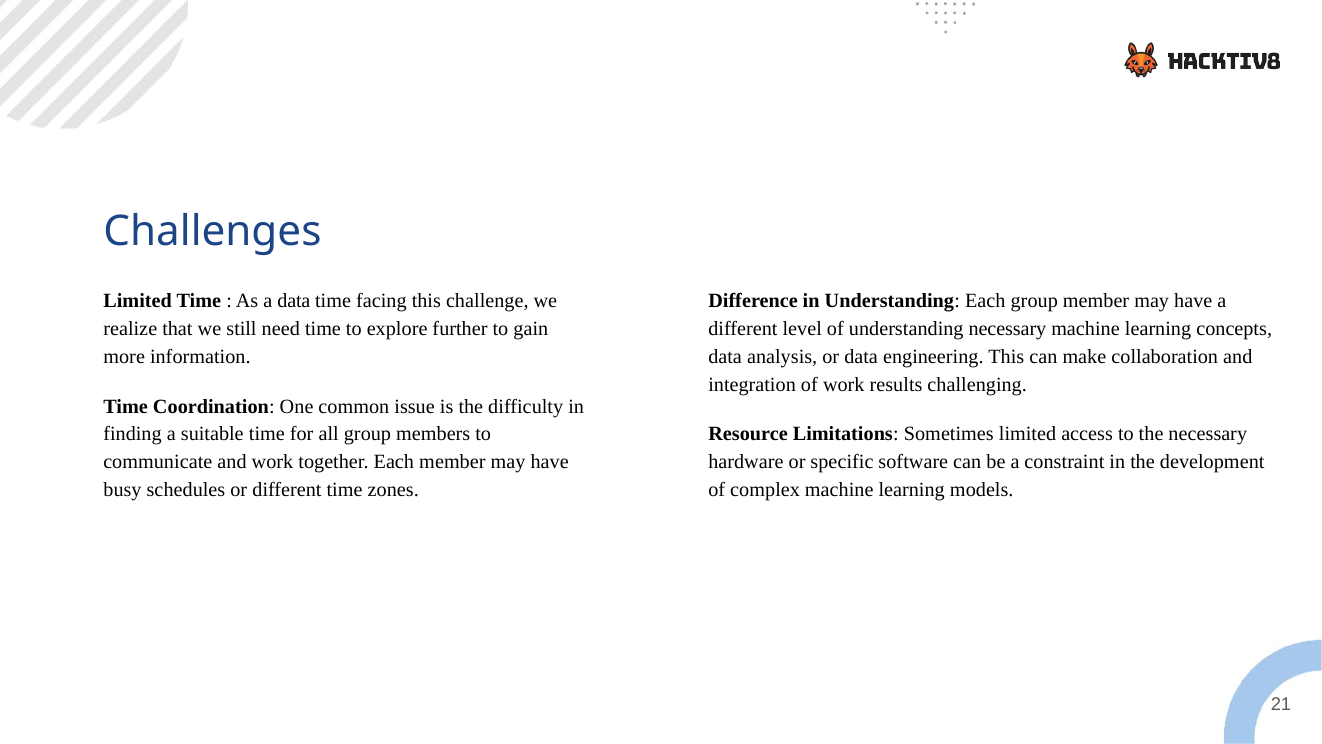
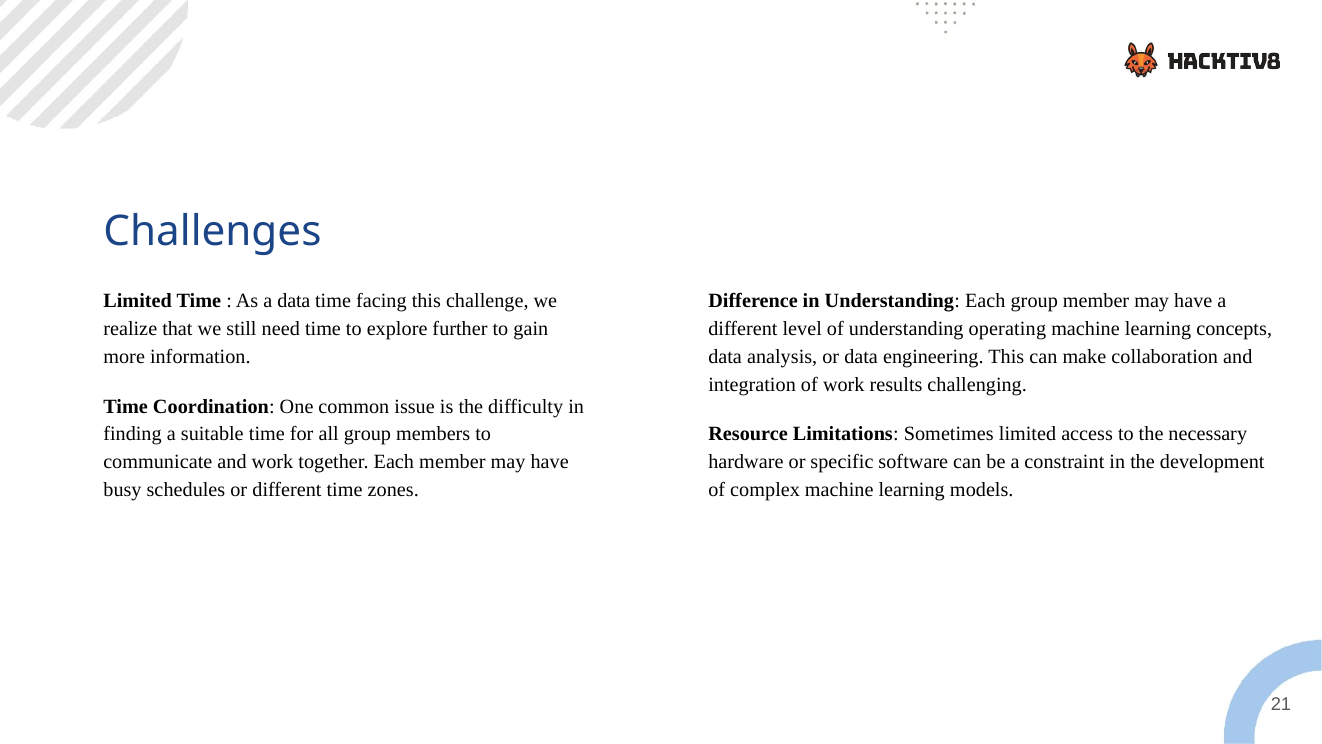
understanding necessary: necessary -> operating (1007, 329)
